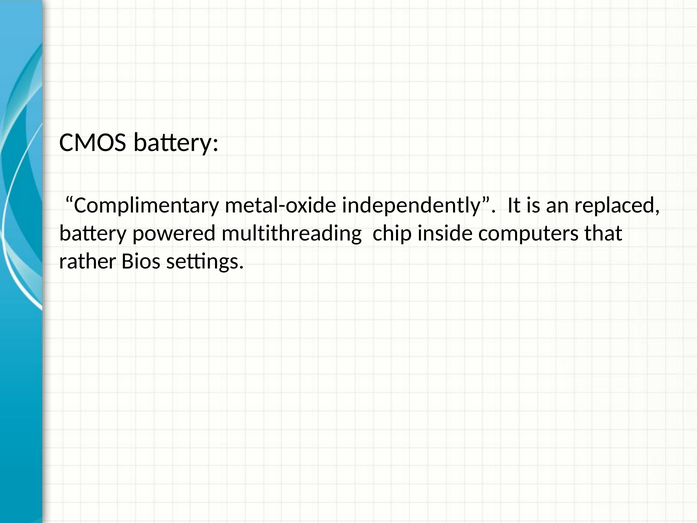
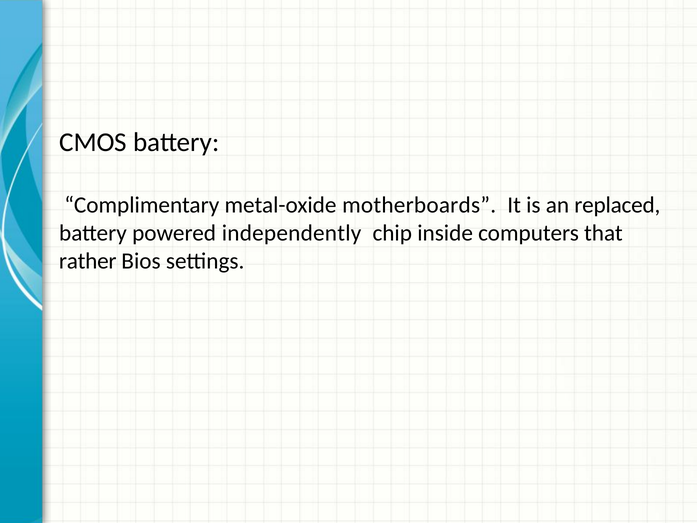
independently: independently -> motherboards (419, 205)
multithreading: multithreading -> independently (292, 233)
